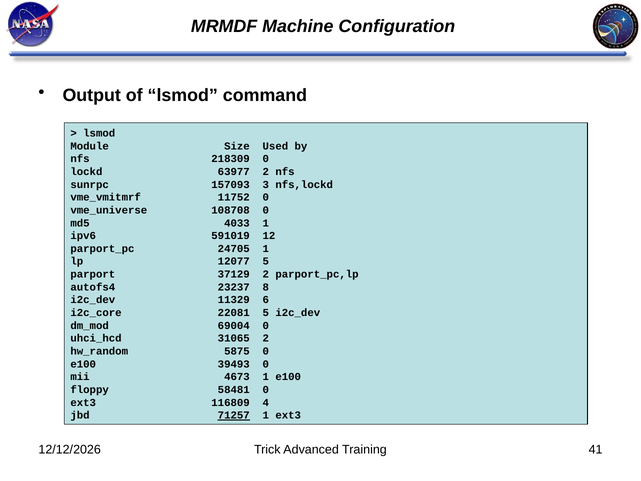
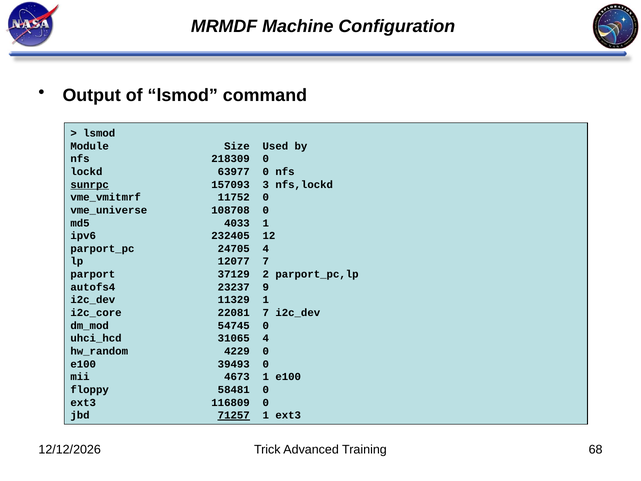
63977 2: 2 -> 0 (266, 172)
sunrpc underline: none -> present (90, 184)
591019: 591019 -> 232405 (231, 236)
24705 1: 1 -> 4 (266, 249)
12077 5: 5 -> 7 (266, 261)
8: 8 -> 9 (266, 287)
11329 6: 6 -> 1 (266, 300)
22081 5: 5 -> 7 (266, 313)
69004: 69004 -> 54745 (234, 325)
31065 2: 2 -> 4 (266, 338)
5875: 5875 -> 4229 (237, 351)
116809 4: 4 -> 0 (266, 402)
41: 41 -> 68 (596, 449)
